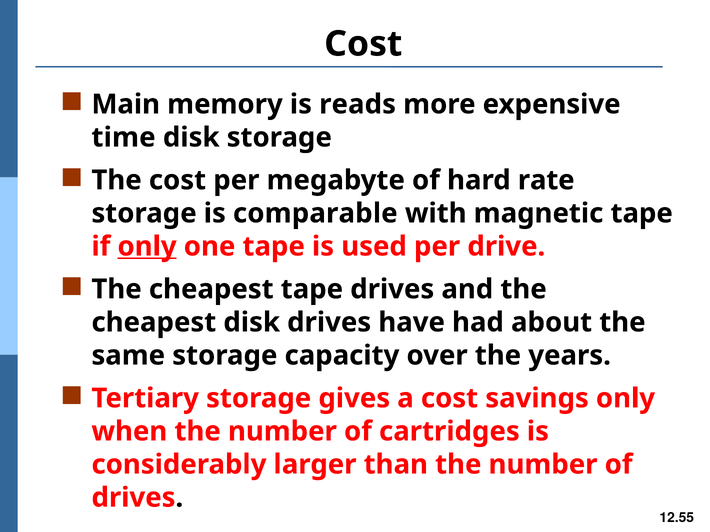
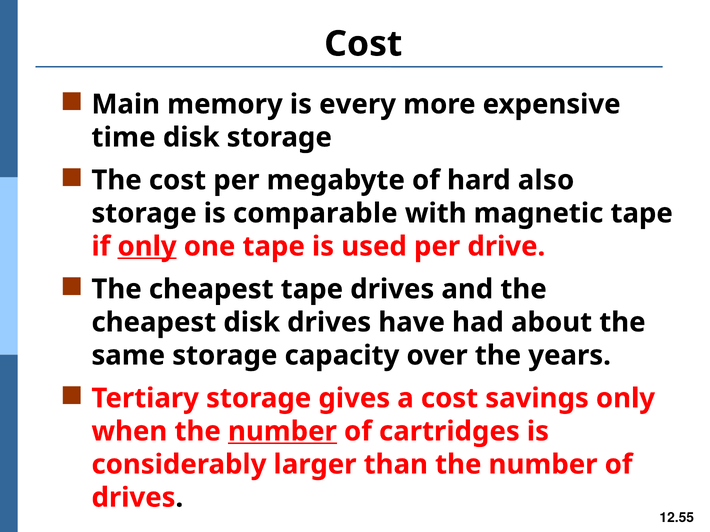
reads: reads -> every (358, 104)
rate: rate -> also (546, 180)
number underline: none -> present (282, 432)
